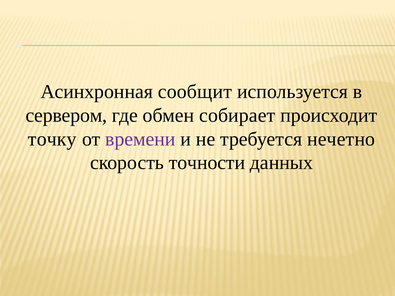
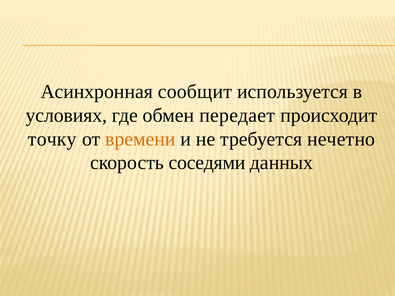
сервером: сервером -> условиях (66, 115)
собирает: собирает -> передает (237, 115)
времени colour: purple -> orange (140, 139)
точности: точности -> соседями (207, 163)
